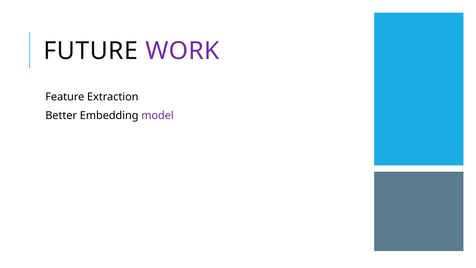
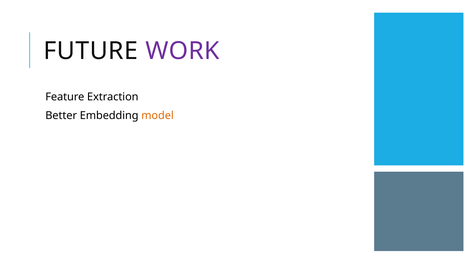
model colour: purple -> orange (158, 116)
